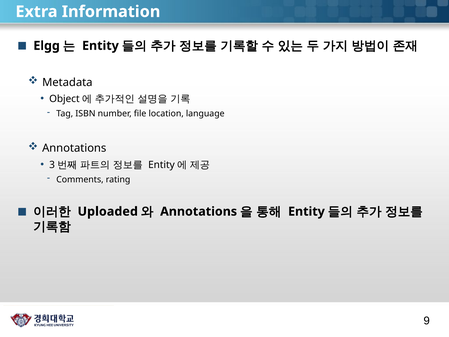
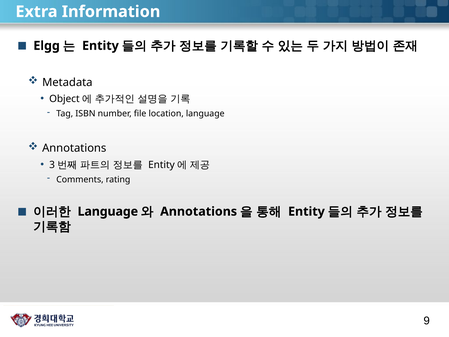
Uploaded: Uploaded -> Language (108, 211)
